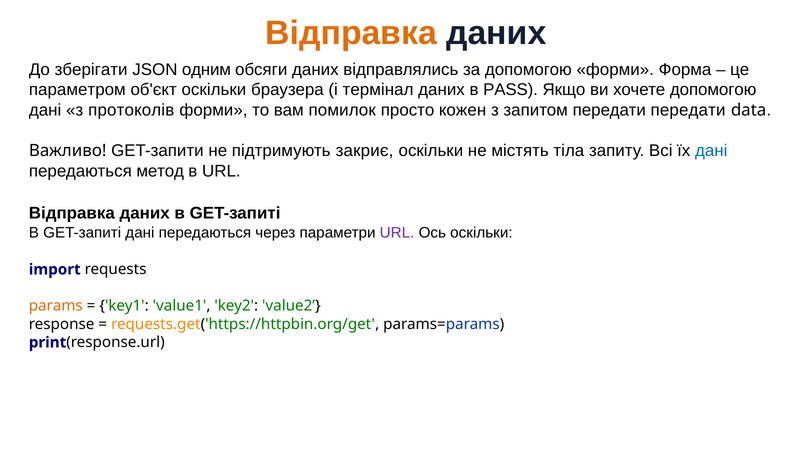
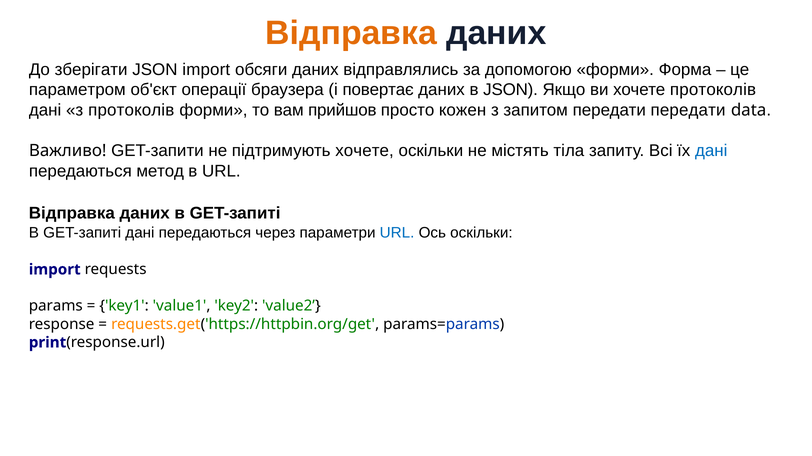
JSON одним: одним -> import (206, 70)
об'єкт оскільки: оскільки -> операції (214, 90)
термінал: термінал -> повертає (378, 90)
в PASS: PASS -> JSON (511, 90)
хочете допомогою: допомогою -> протоколів (713, 90)
помилок: помилок -> прийшов (342, 110)
підтримують закриє: закриє -> хочете (365, 151)
URL colour: purple -> blue (397, 233)
params colour: orange -> black (56, 306)
